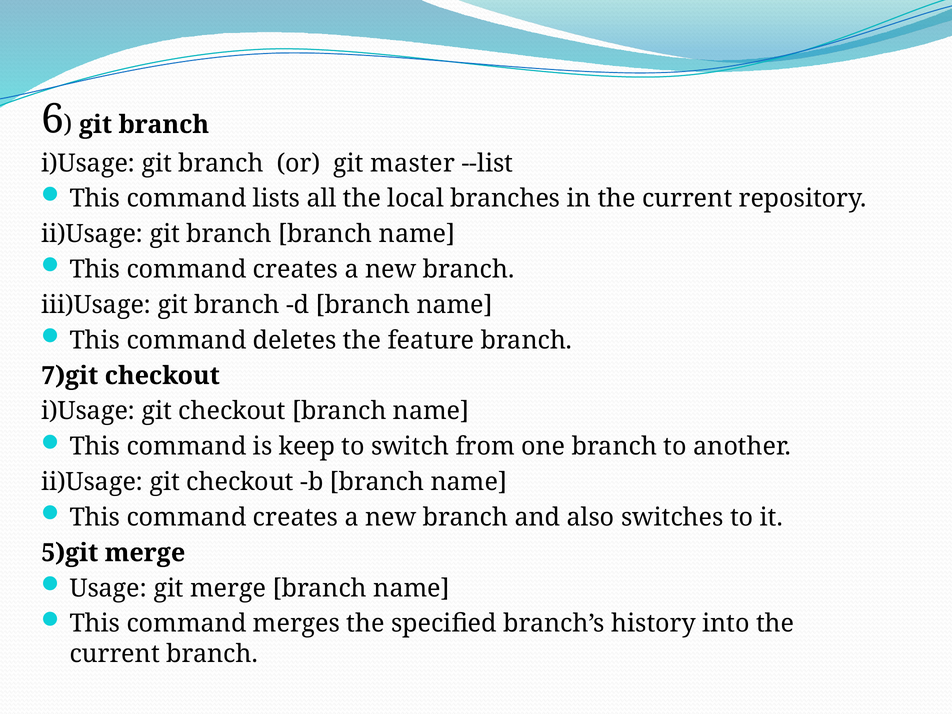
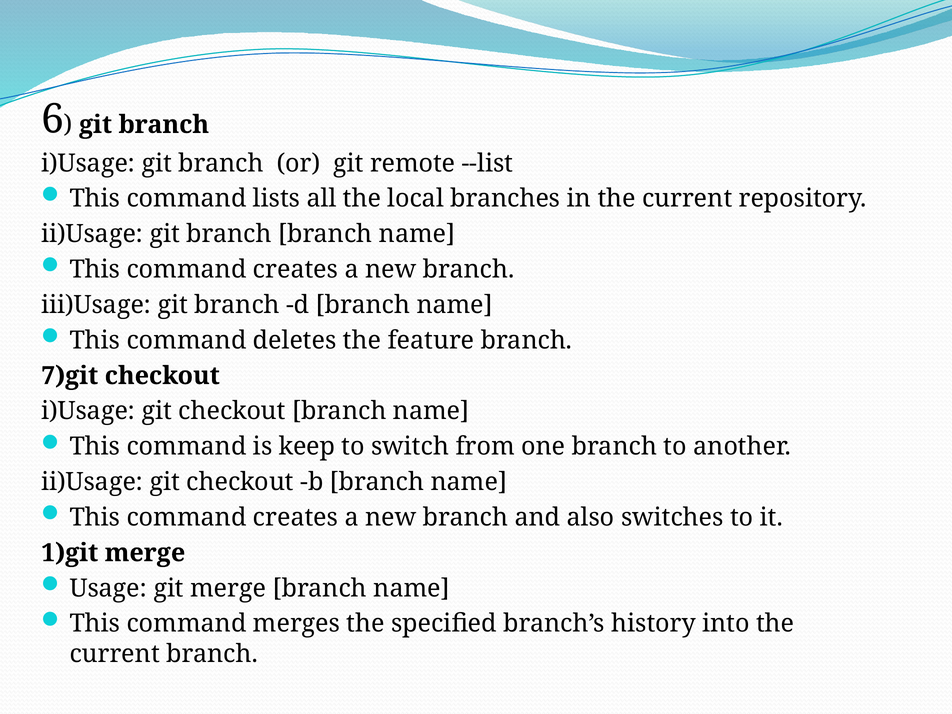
master: master -> remote (413, 163)
5)git: 5)git -> 1)git (70, 553)
